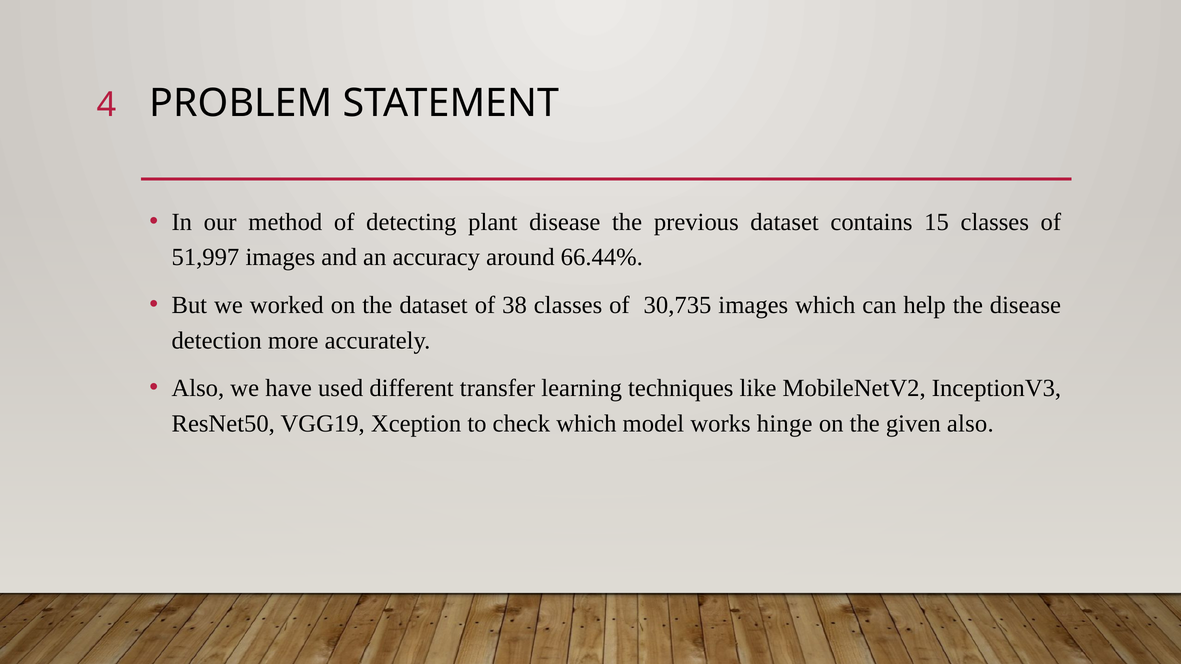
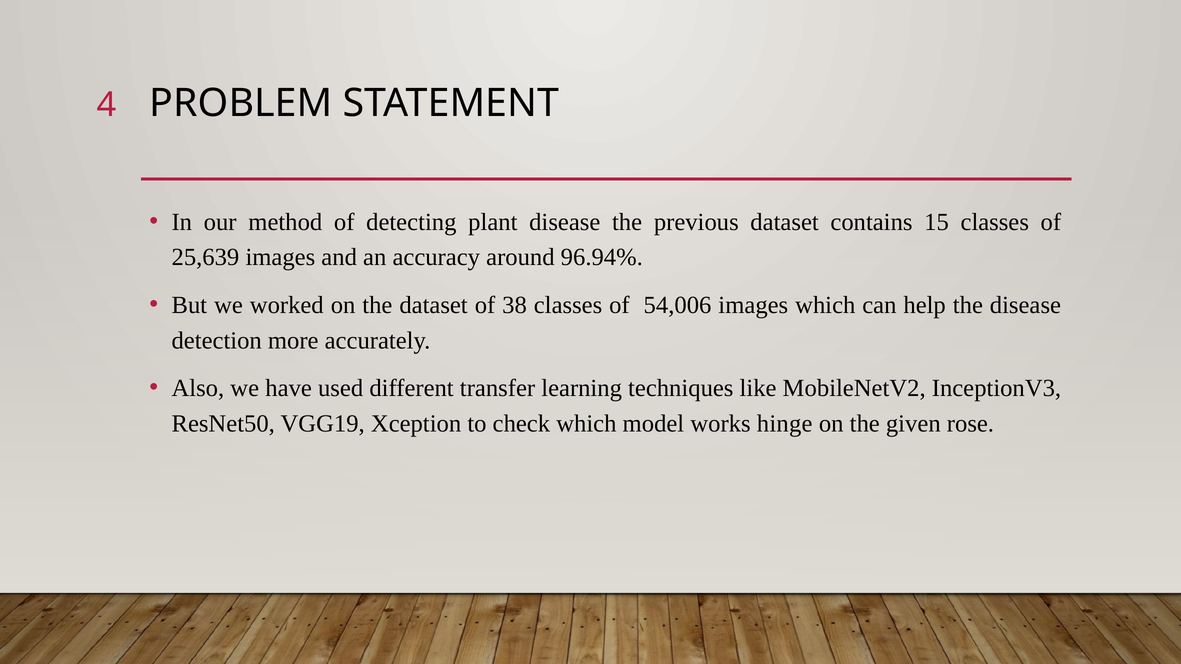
51,997: 51,997 -> 25,639 (205, 257)
66.44%: 66.44% -> 96.94% (602, 257)
30,735: 30,735 -> 54,006 (677, 305)
given also: also -> rose (970, 424)
